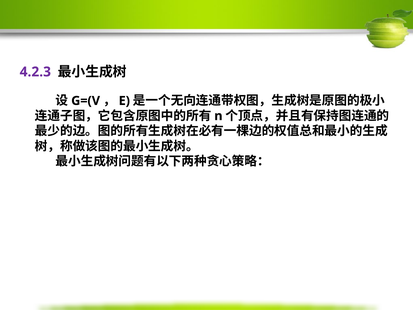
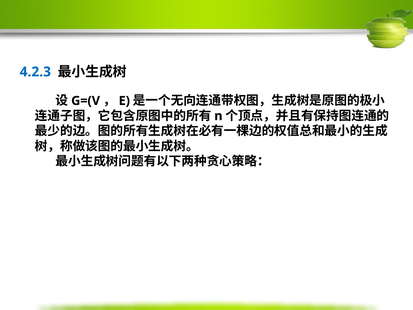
4.2.3 colour: purple -> blue (35, 72)
